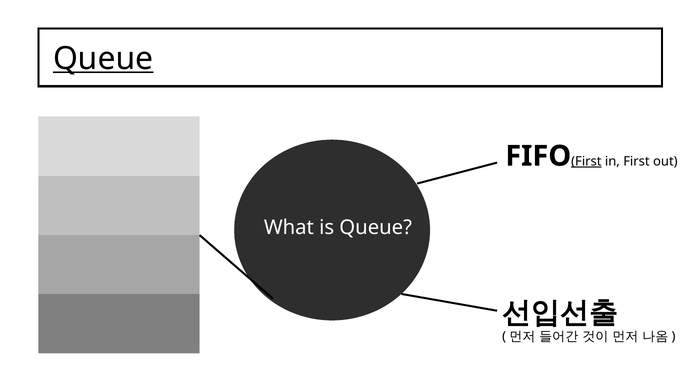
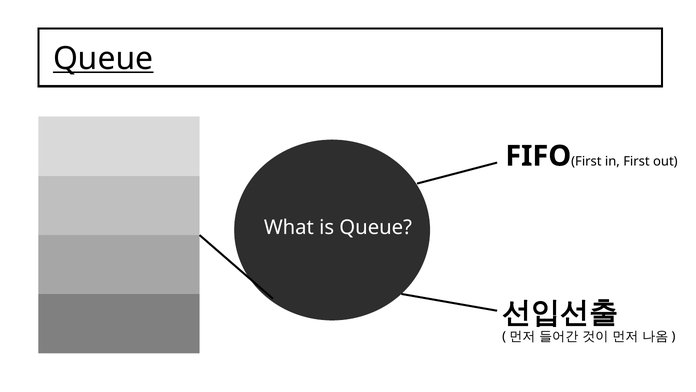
First underline: present -> none (586, 161)
